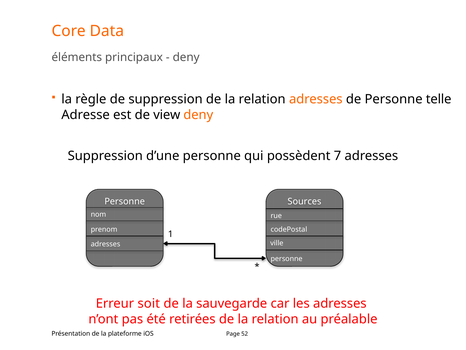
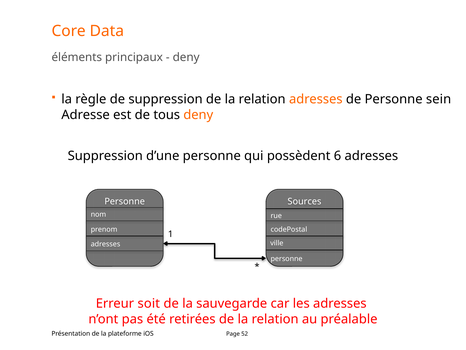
telle: telle -> sein (439, 99)
view: view -> tous (167, 115)
7: 7 -> 6 (337, 156)
